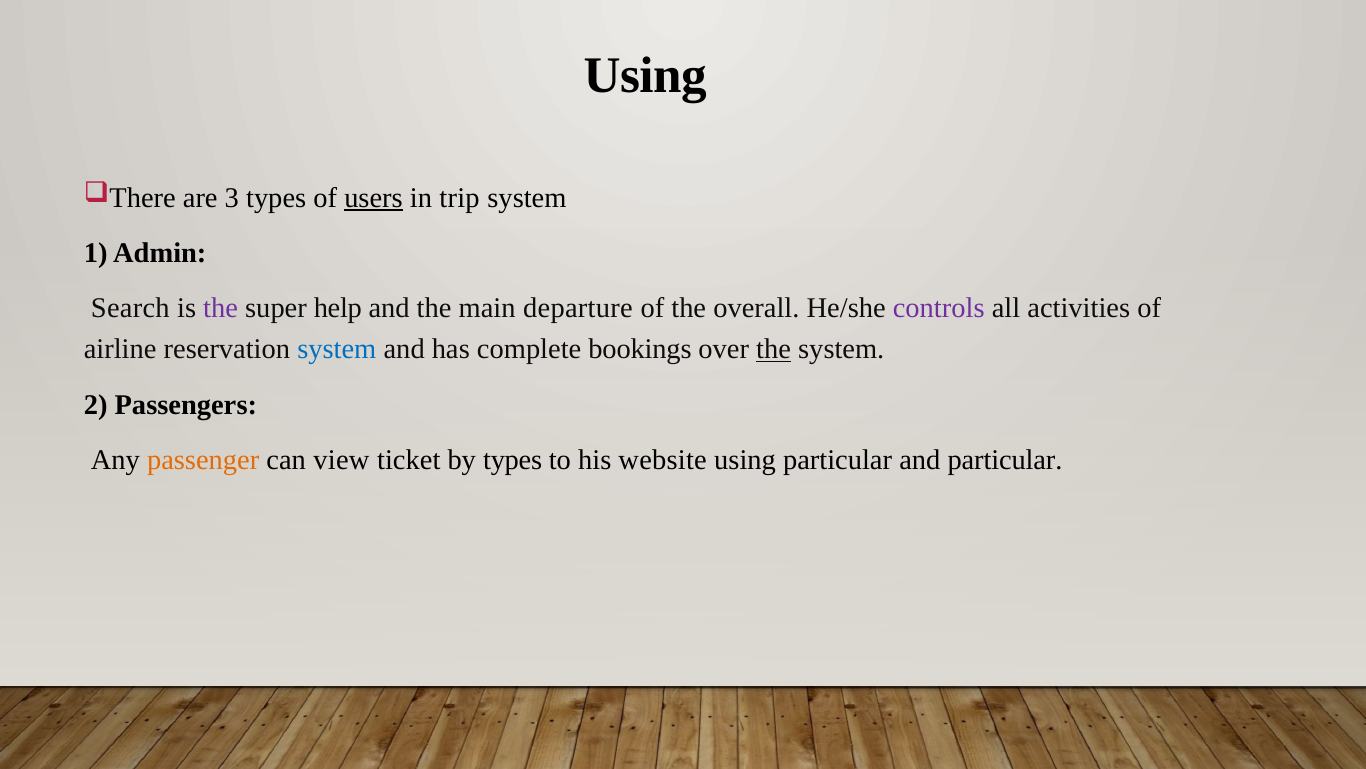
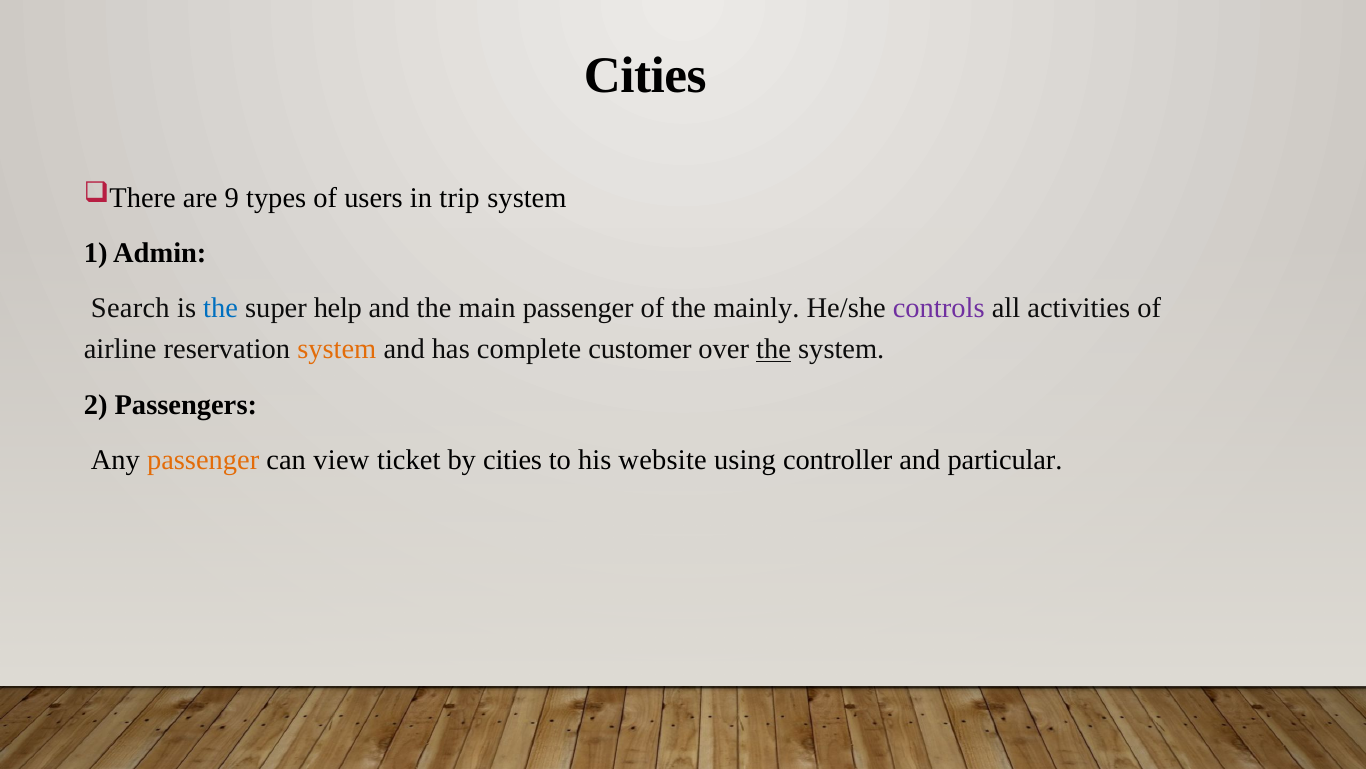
Using: Using -> Cities (645, 76)
3: 3 -> 9 (232, 198)
users underline: present -> none (374, 198)
the colour: purple -> blue (221, 308)
main departure: departure -> passenger (578, 308)
overall: overall -> mainly (756, 308)
system colour: blue -> orange (337, 349)
bookings: bookings -> customer (640, 349)
by types: types -> cities (513, 460)
using particular: particular -> controller (838, 460)
